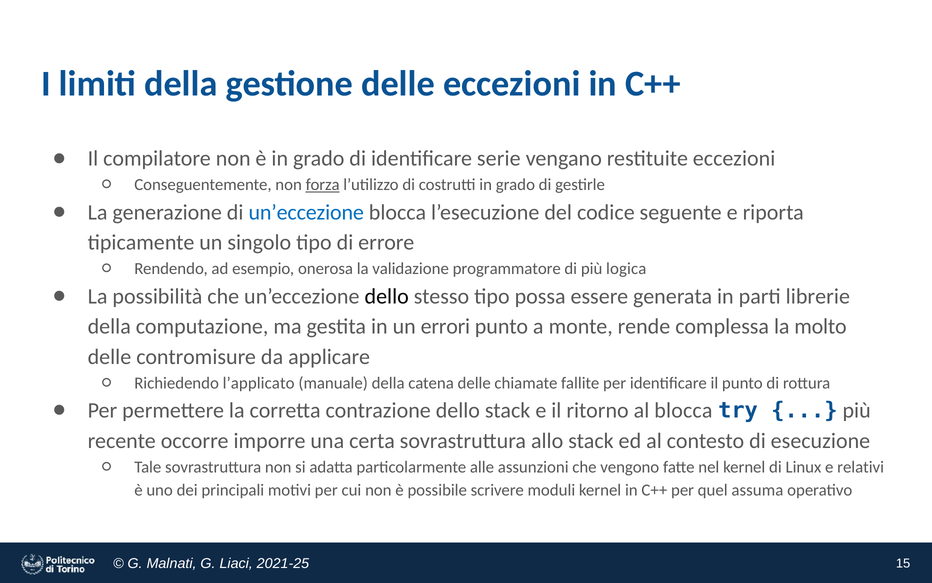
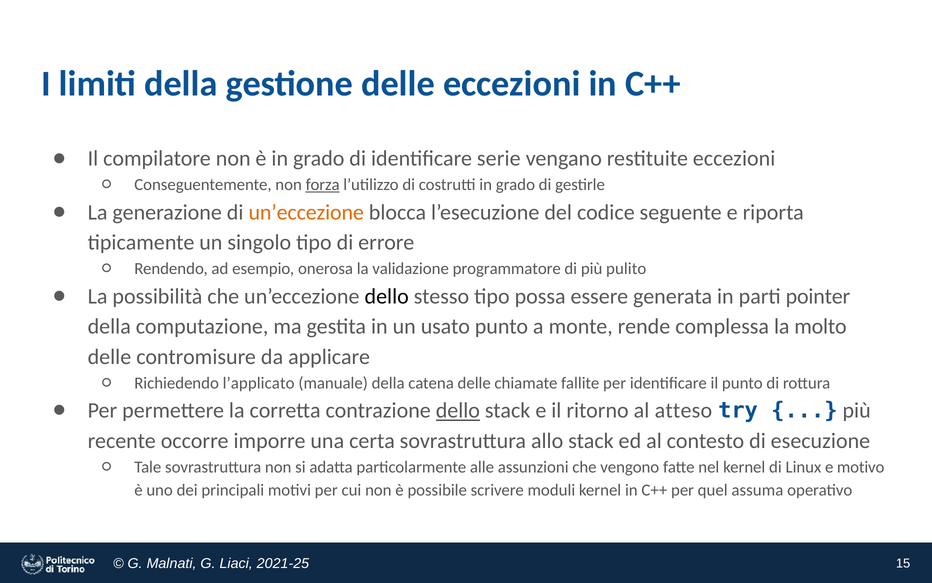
un’eccezione colour: blue -> orange (306, 212)
logica: logica -> pulito (626, 268)
librerie: librerie -> pointer (818, 296)
errori: errori -> usato (445, 326)
dello underline: none -> present (458, 410)
al blocca: blocca -> atteso (683, 410)
relativi: relativi -> motivo (861, 467)
